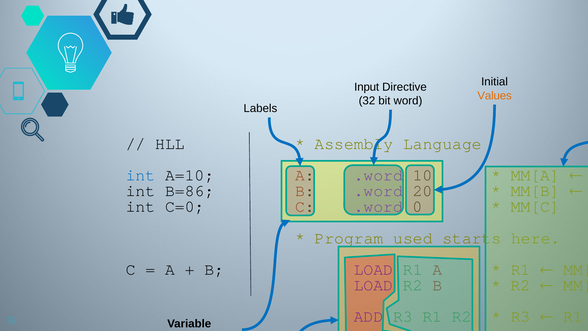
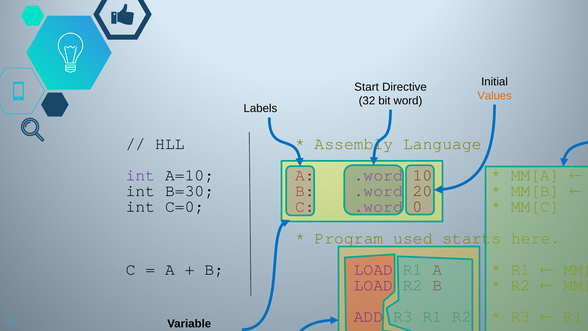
Input: Input -> Start (367, 87)
int colour: blue -> purple (141, 175)
B=86: B=86 -> B=30 (190, 191)
